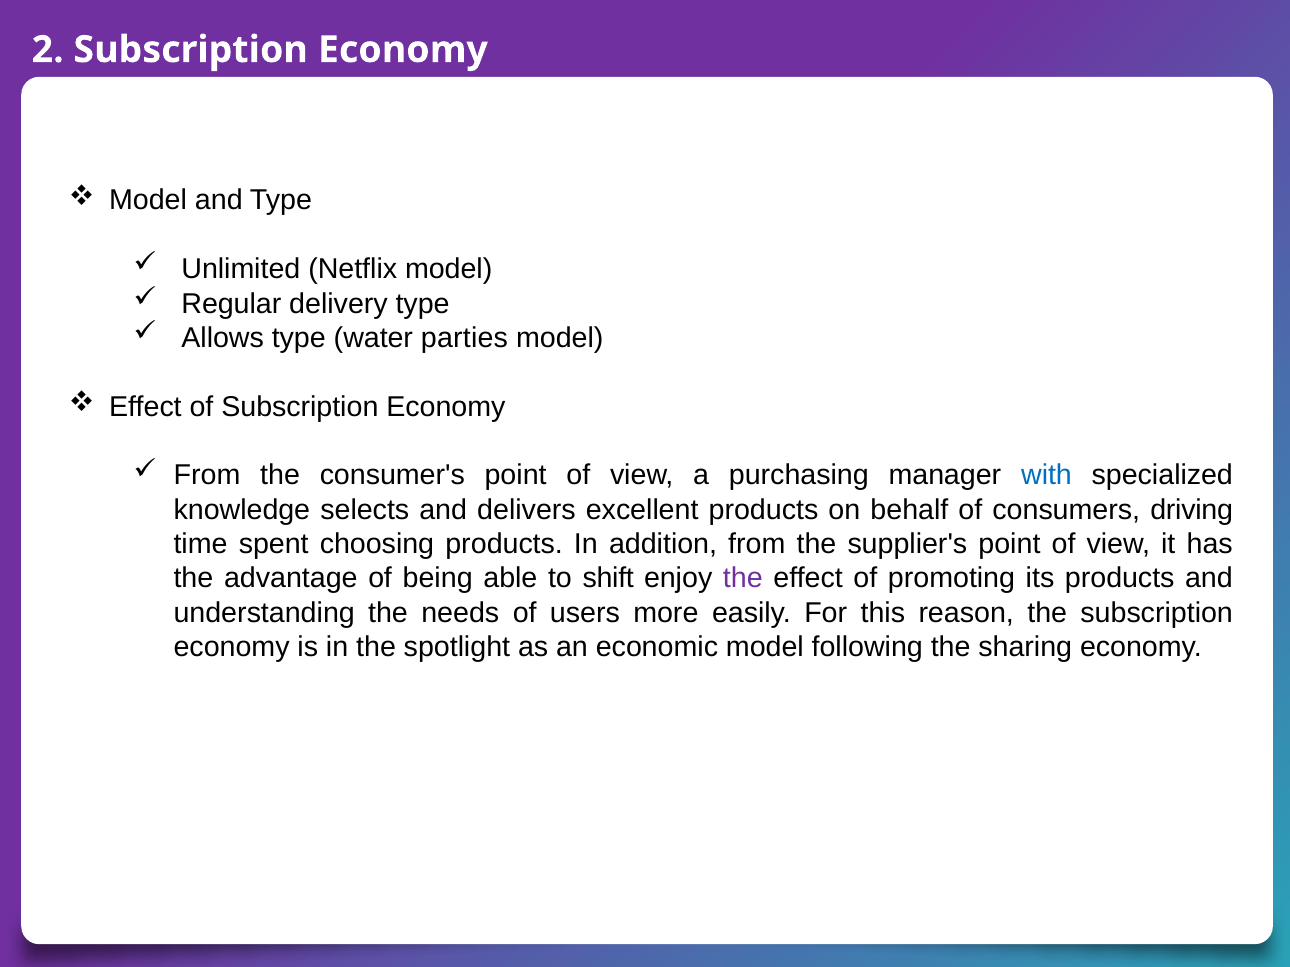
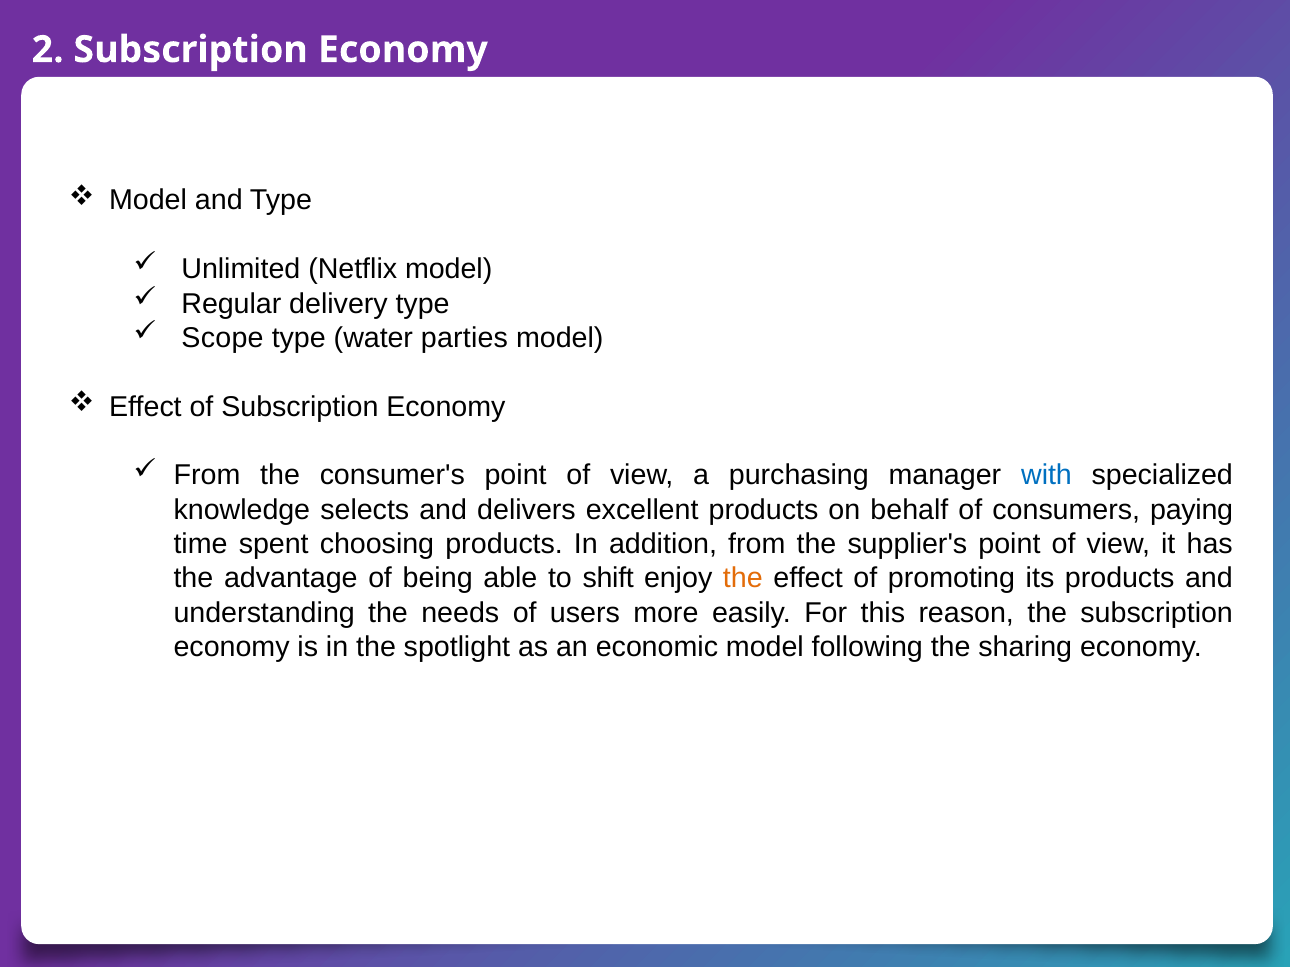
Allows: Allows -> Scope (223, 338)
driving: driving -> paying (1192, 510)
the colour: purple -> orange (743, 579)
